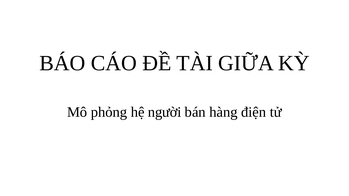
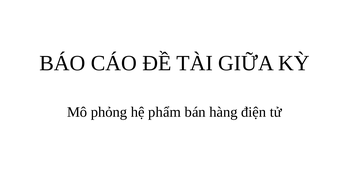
người: người -> phẩm (165, 112)
